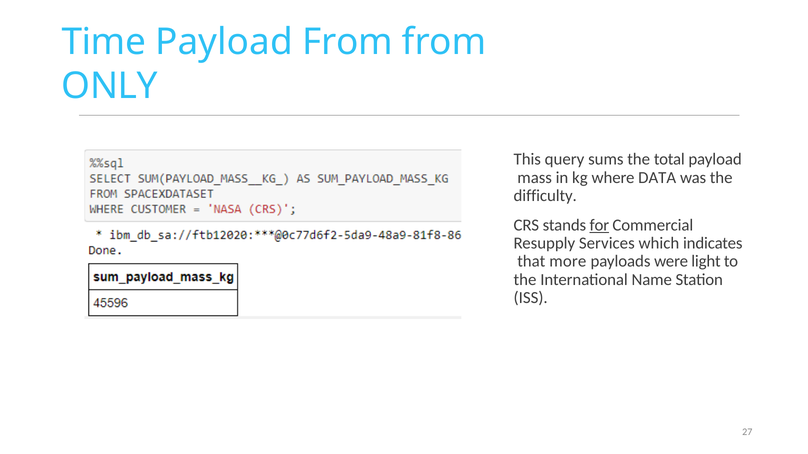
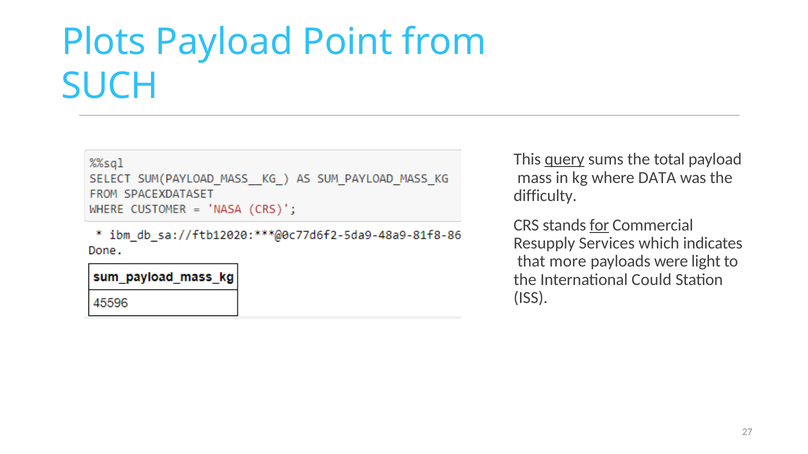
Time: Time -> Plots (104, 42)
Payload From: From -> Point (347, 42)
ONLY: ONLY -> SUCH (110, 86)
query underline: none -> present (565, 160)
Name: Name -> Could (652, 280)
